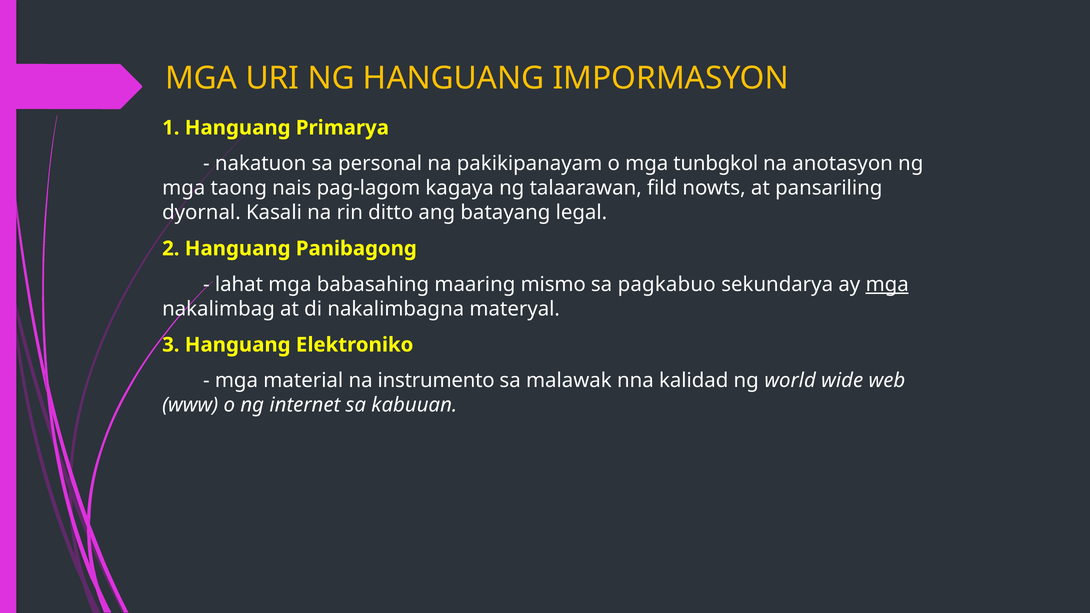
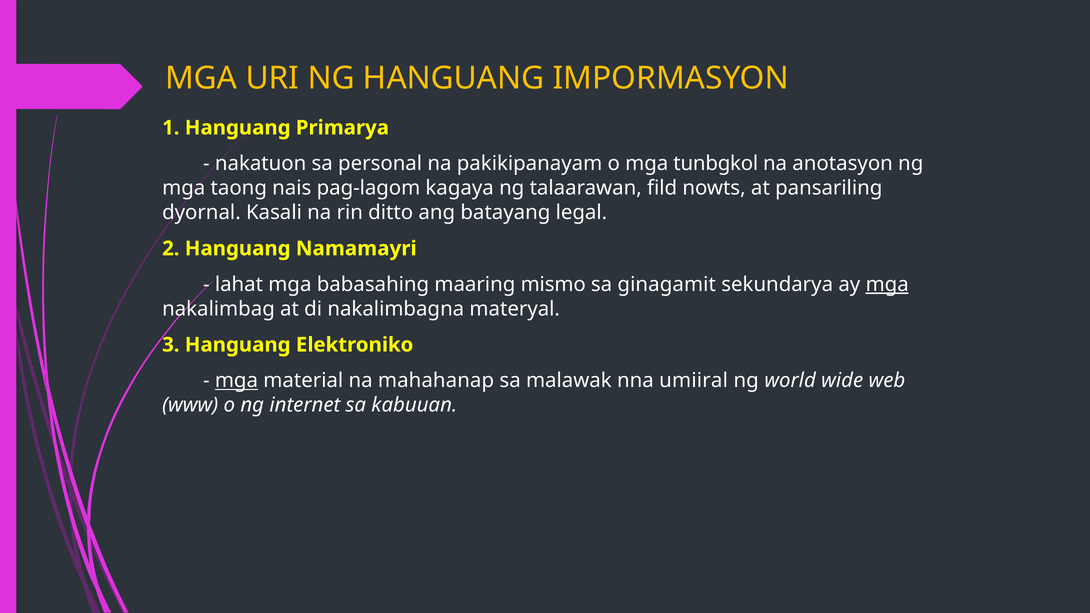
Panibagong: Panibagong -> Namamayri (356, 249)
pagkabuo: pagkabuo -> ginagamit (667, 284)
mga underline: none -> present (236, 381)
instrumento: instrumento -> mahahanap (436, 381)
kalidad: kalidad -> umiiral (694, 381)
